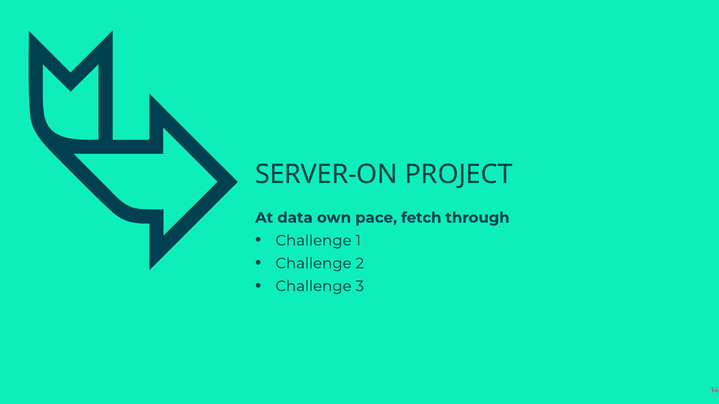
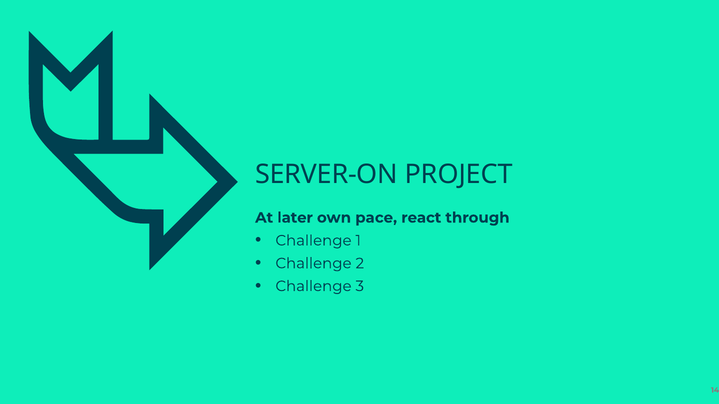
data: data -> later (295, 218)
fetch: fetch -> react (421, 218)
